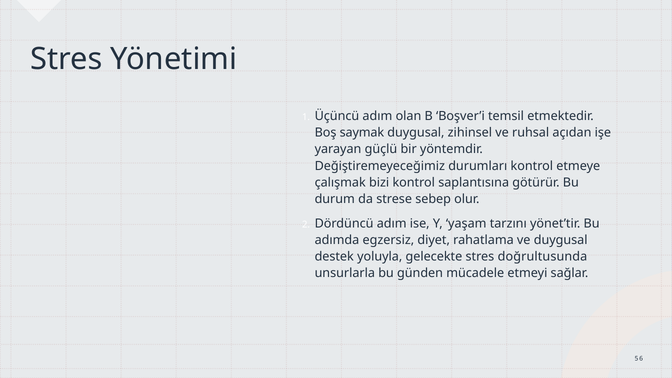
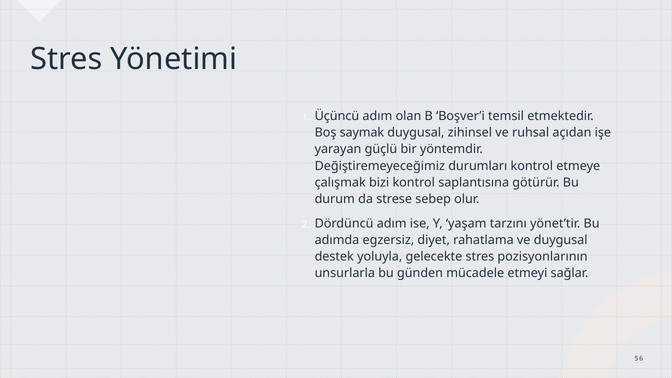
doğrultusunda: doğrultusunda -> pozisyonlarının (543, 257)
